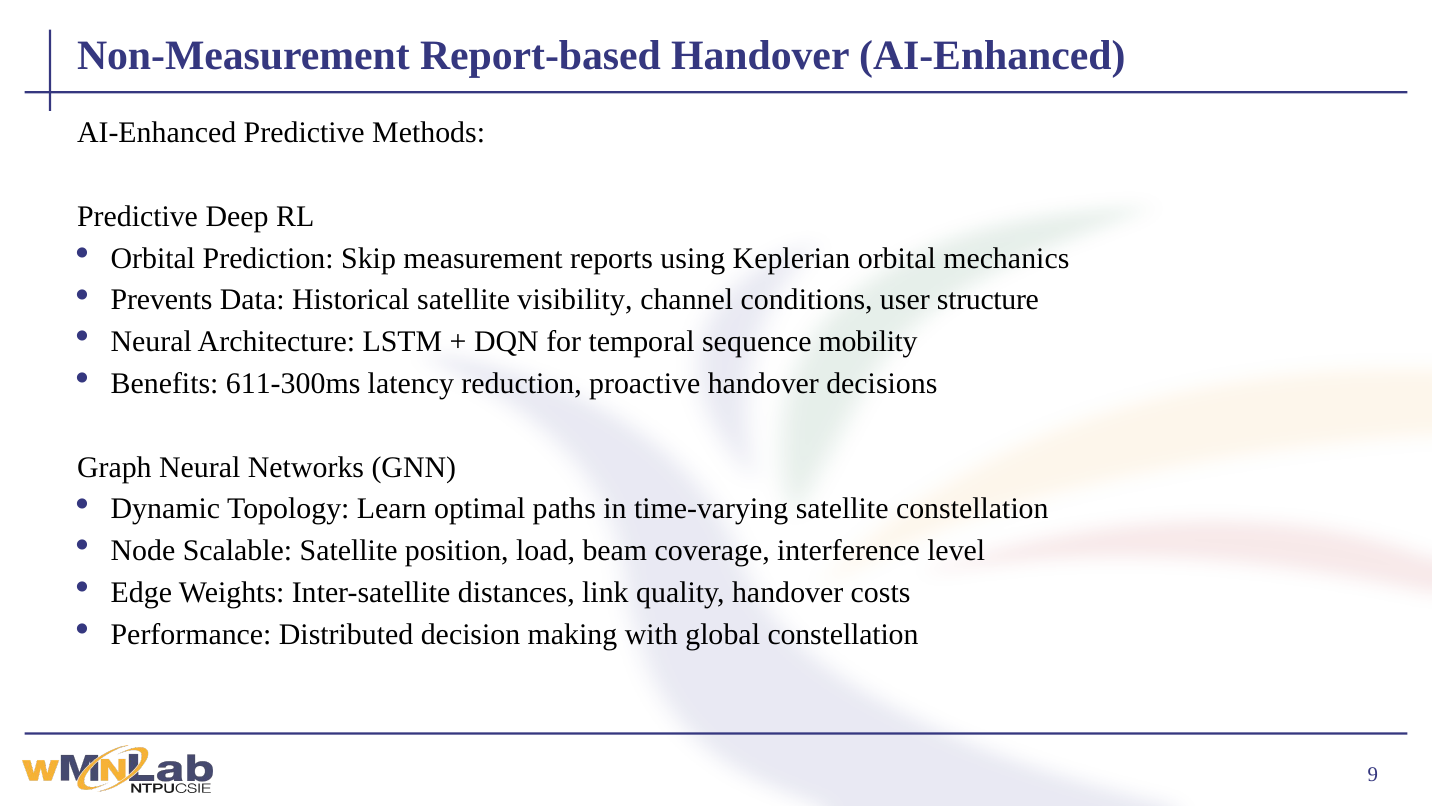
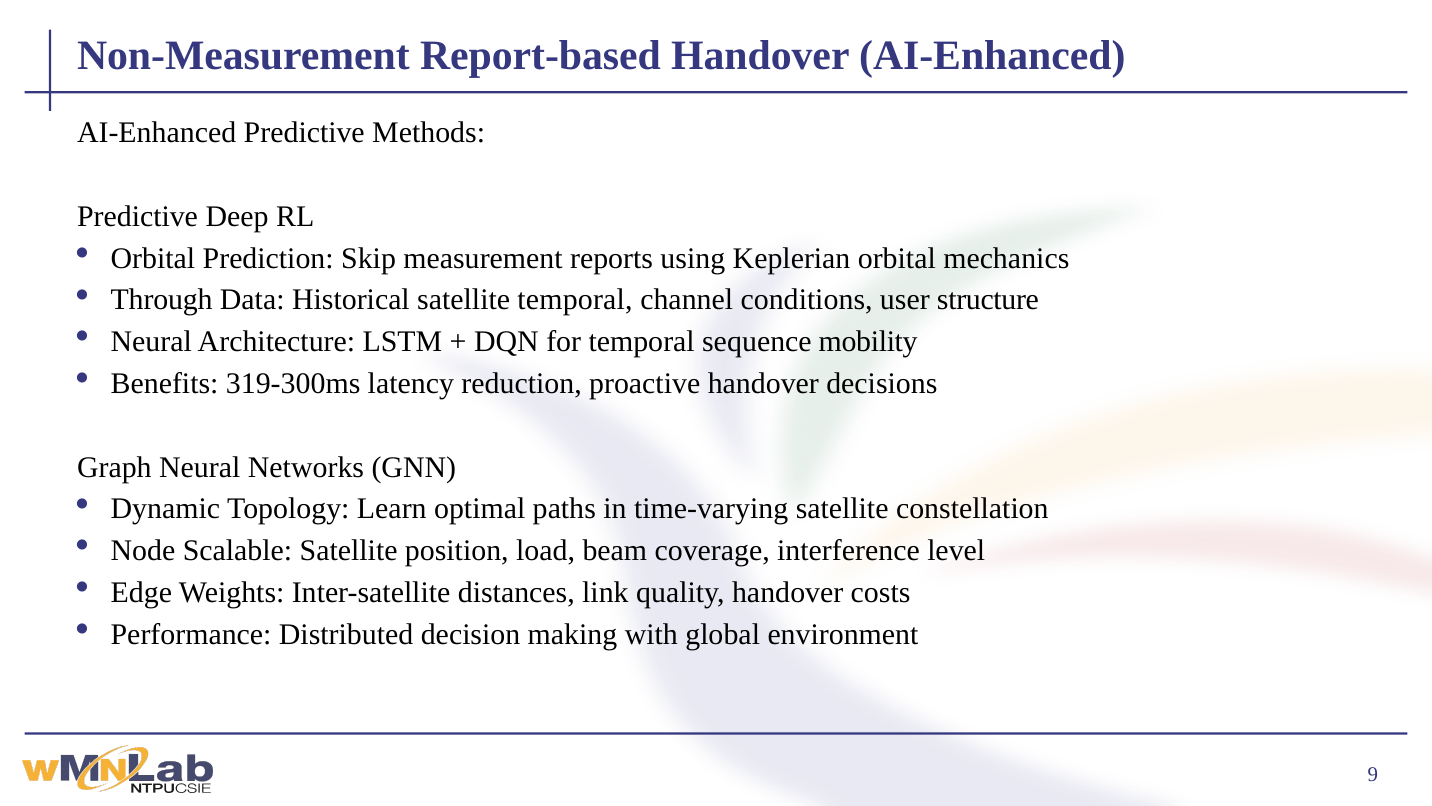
Prevents: Prevents -> Through (162, 300)
satellite visibility: visibility -> temporal (575, 300)
611-300ms: 611-300ms -> 319-300ms (293, 383)
global constellation: constellation -> environment (843, 634)
